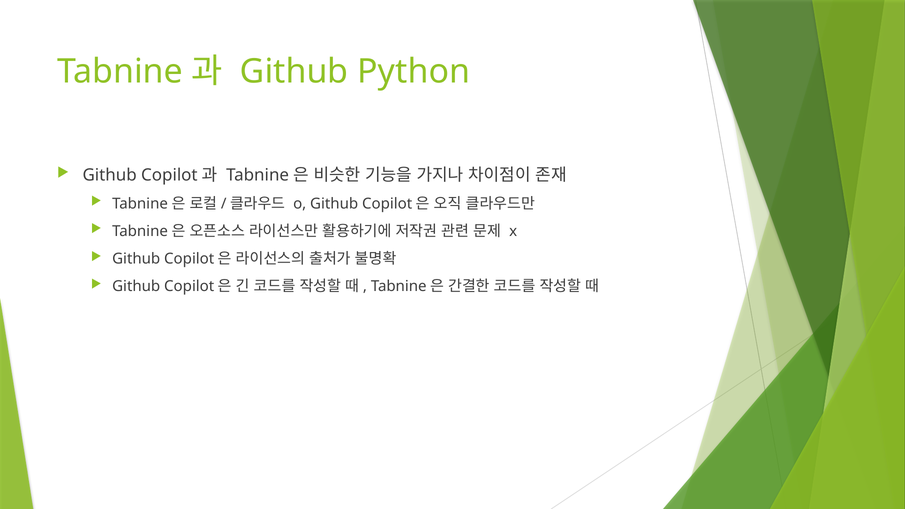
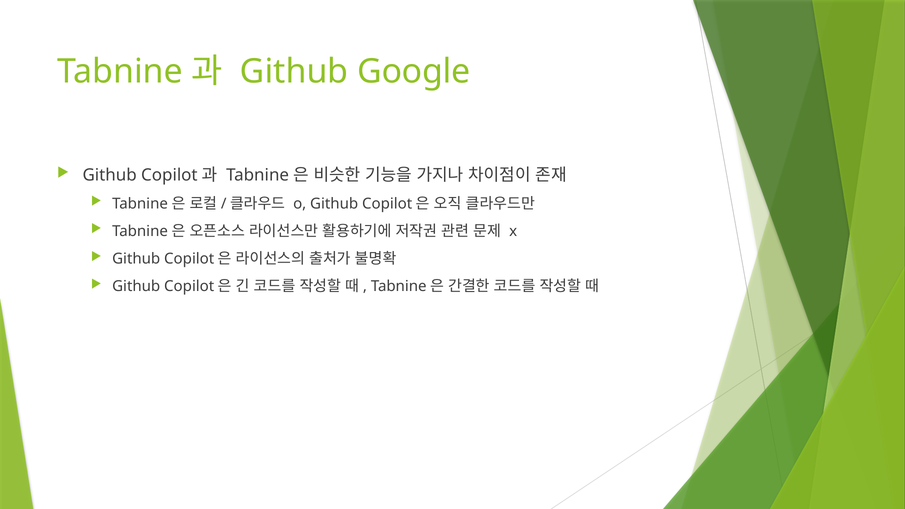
Python: Python -> Google (414, 71)
